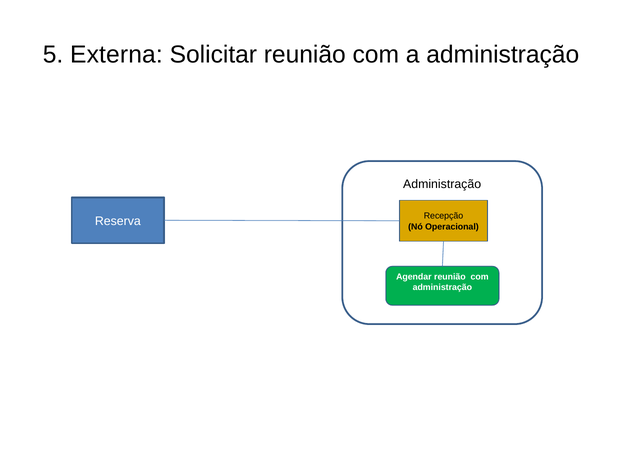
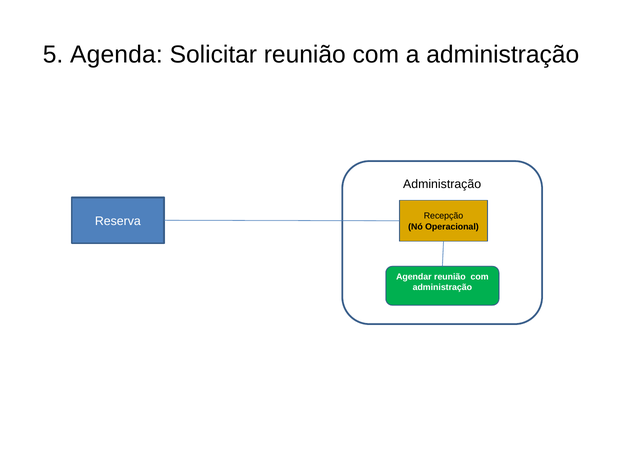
Externa: Externa -> Agenda (116, 55)
